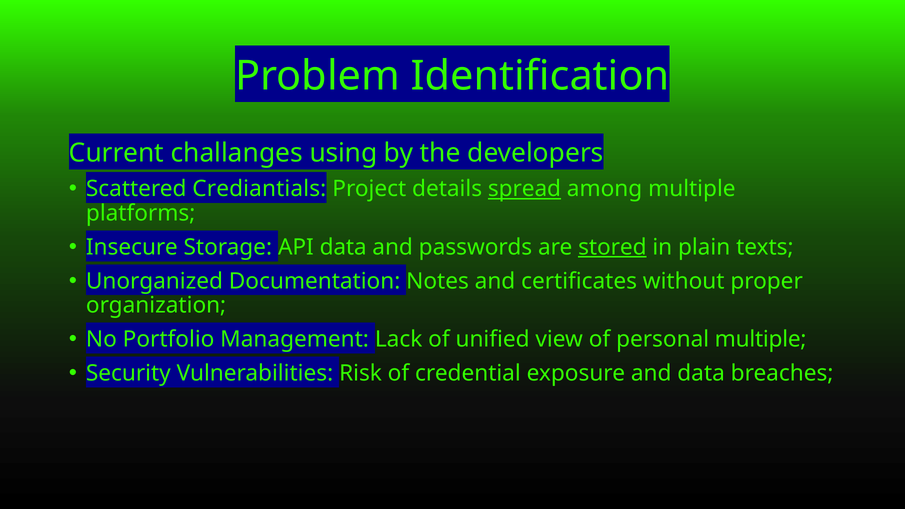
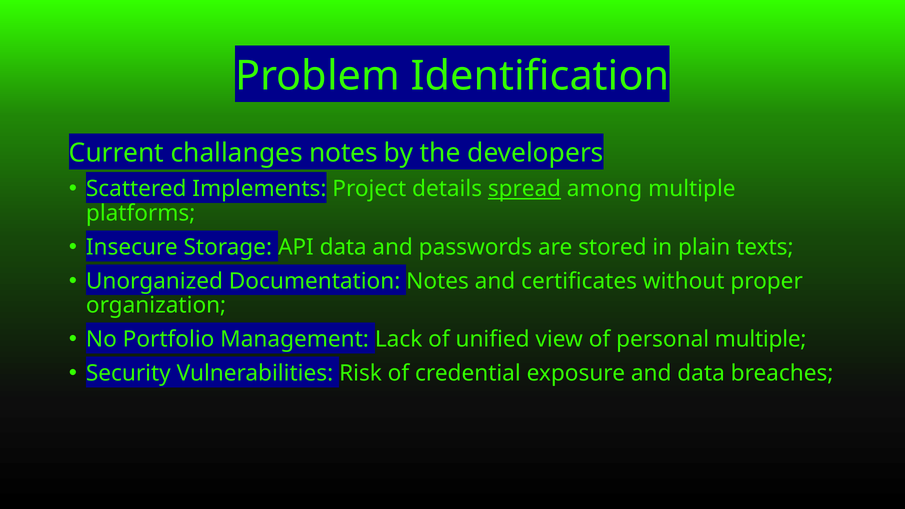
challanges using: using -> notes (344, 153)
Crediantials: Crediantials -> Implements (259, 189)
stored underline: present -> none (612, 247)
